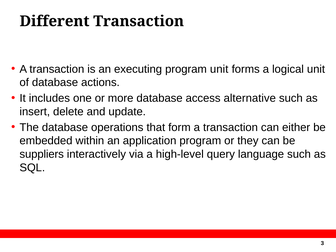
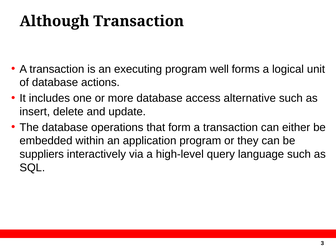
Different: Different -> Although (55, 21)
program unit: unit -> well (219, 69)
